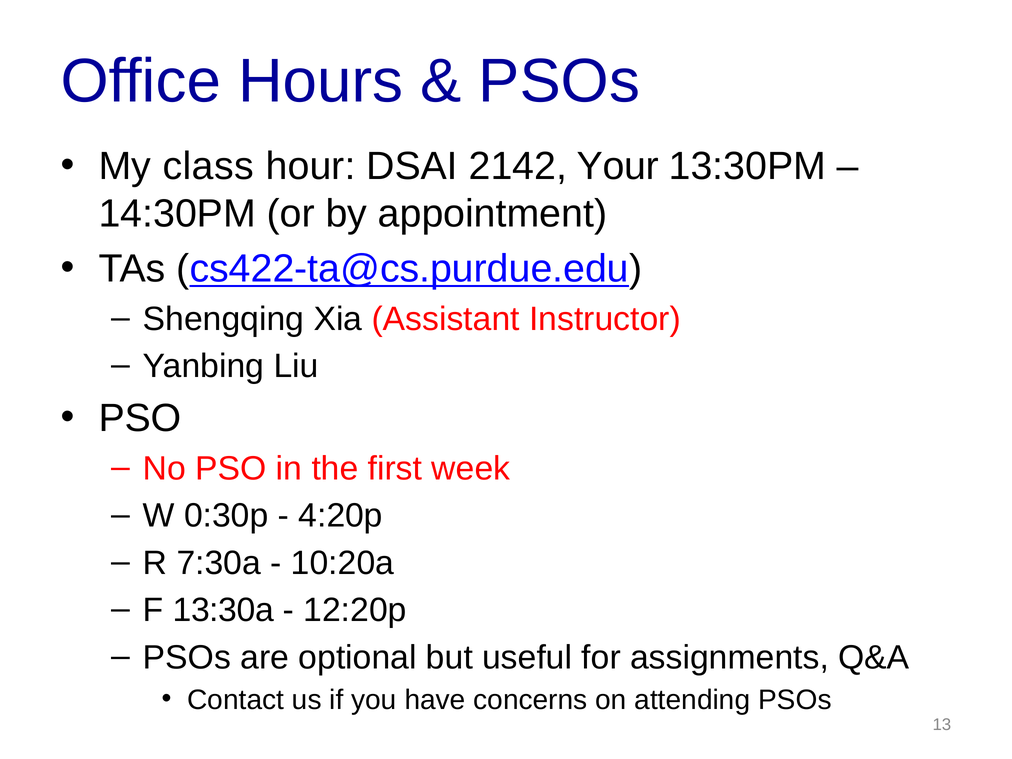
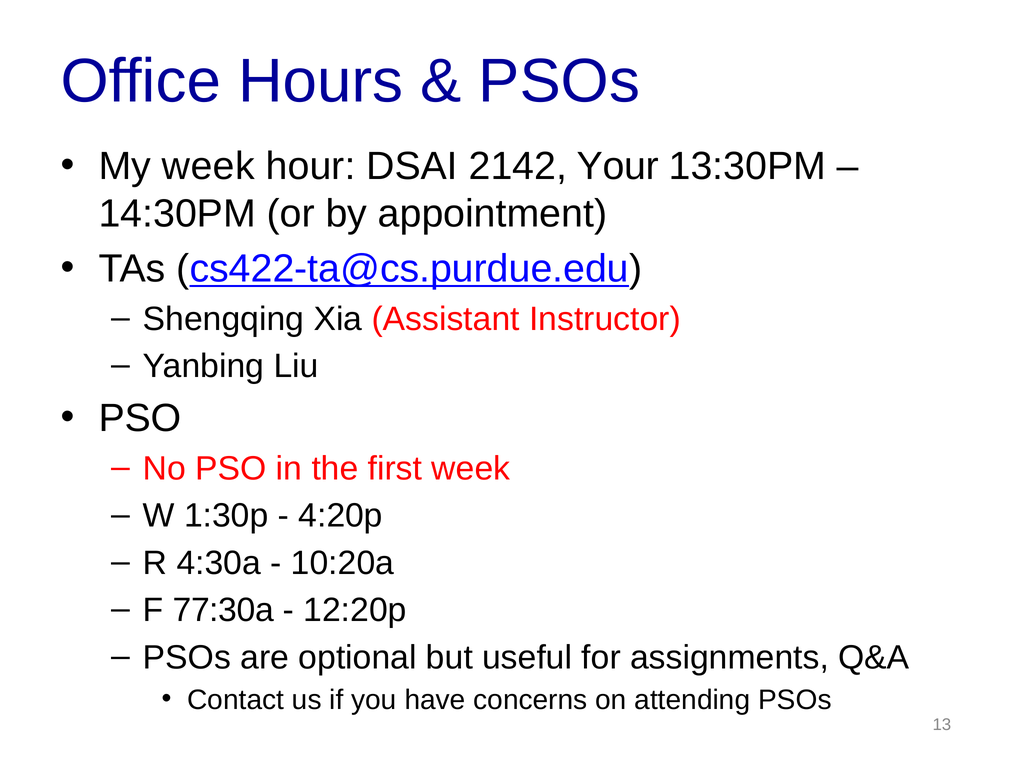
My class: class -> week (208, 166)
0:30p: 0:30p -> 1:30p (226, 516)
7:30a: 7:30a -> 4:30a (219, 563)
13:30a: 13:30a -> 77:30a (223, 610)
